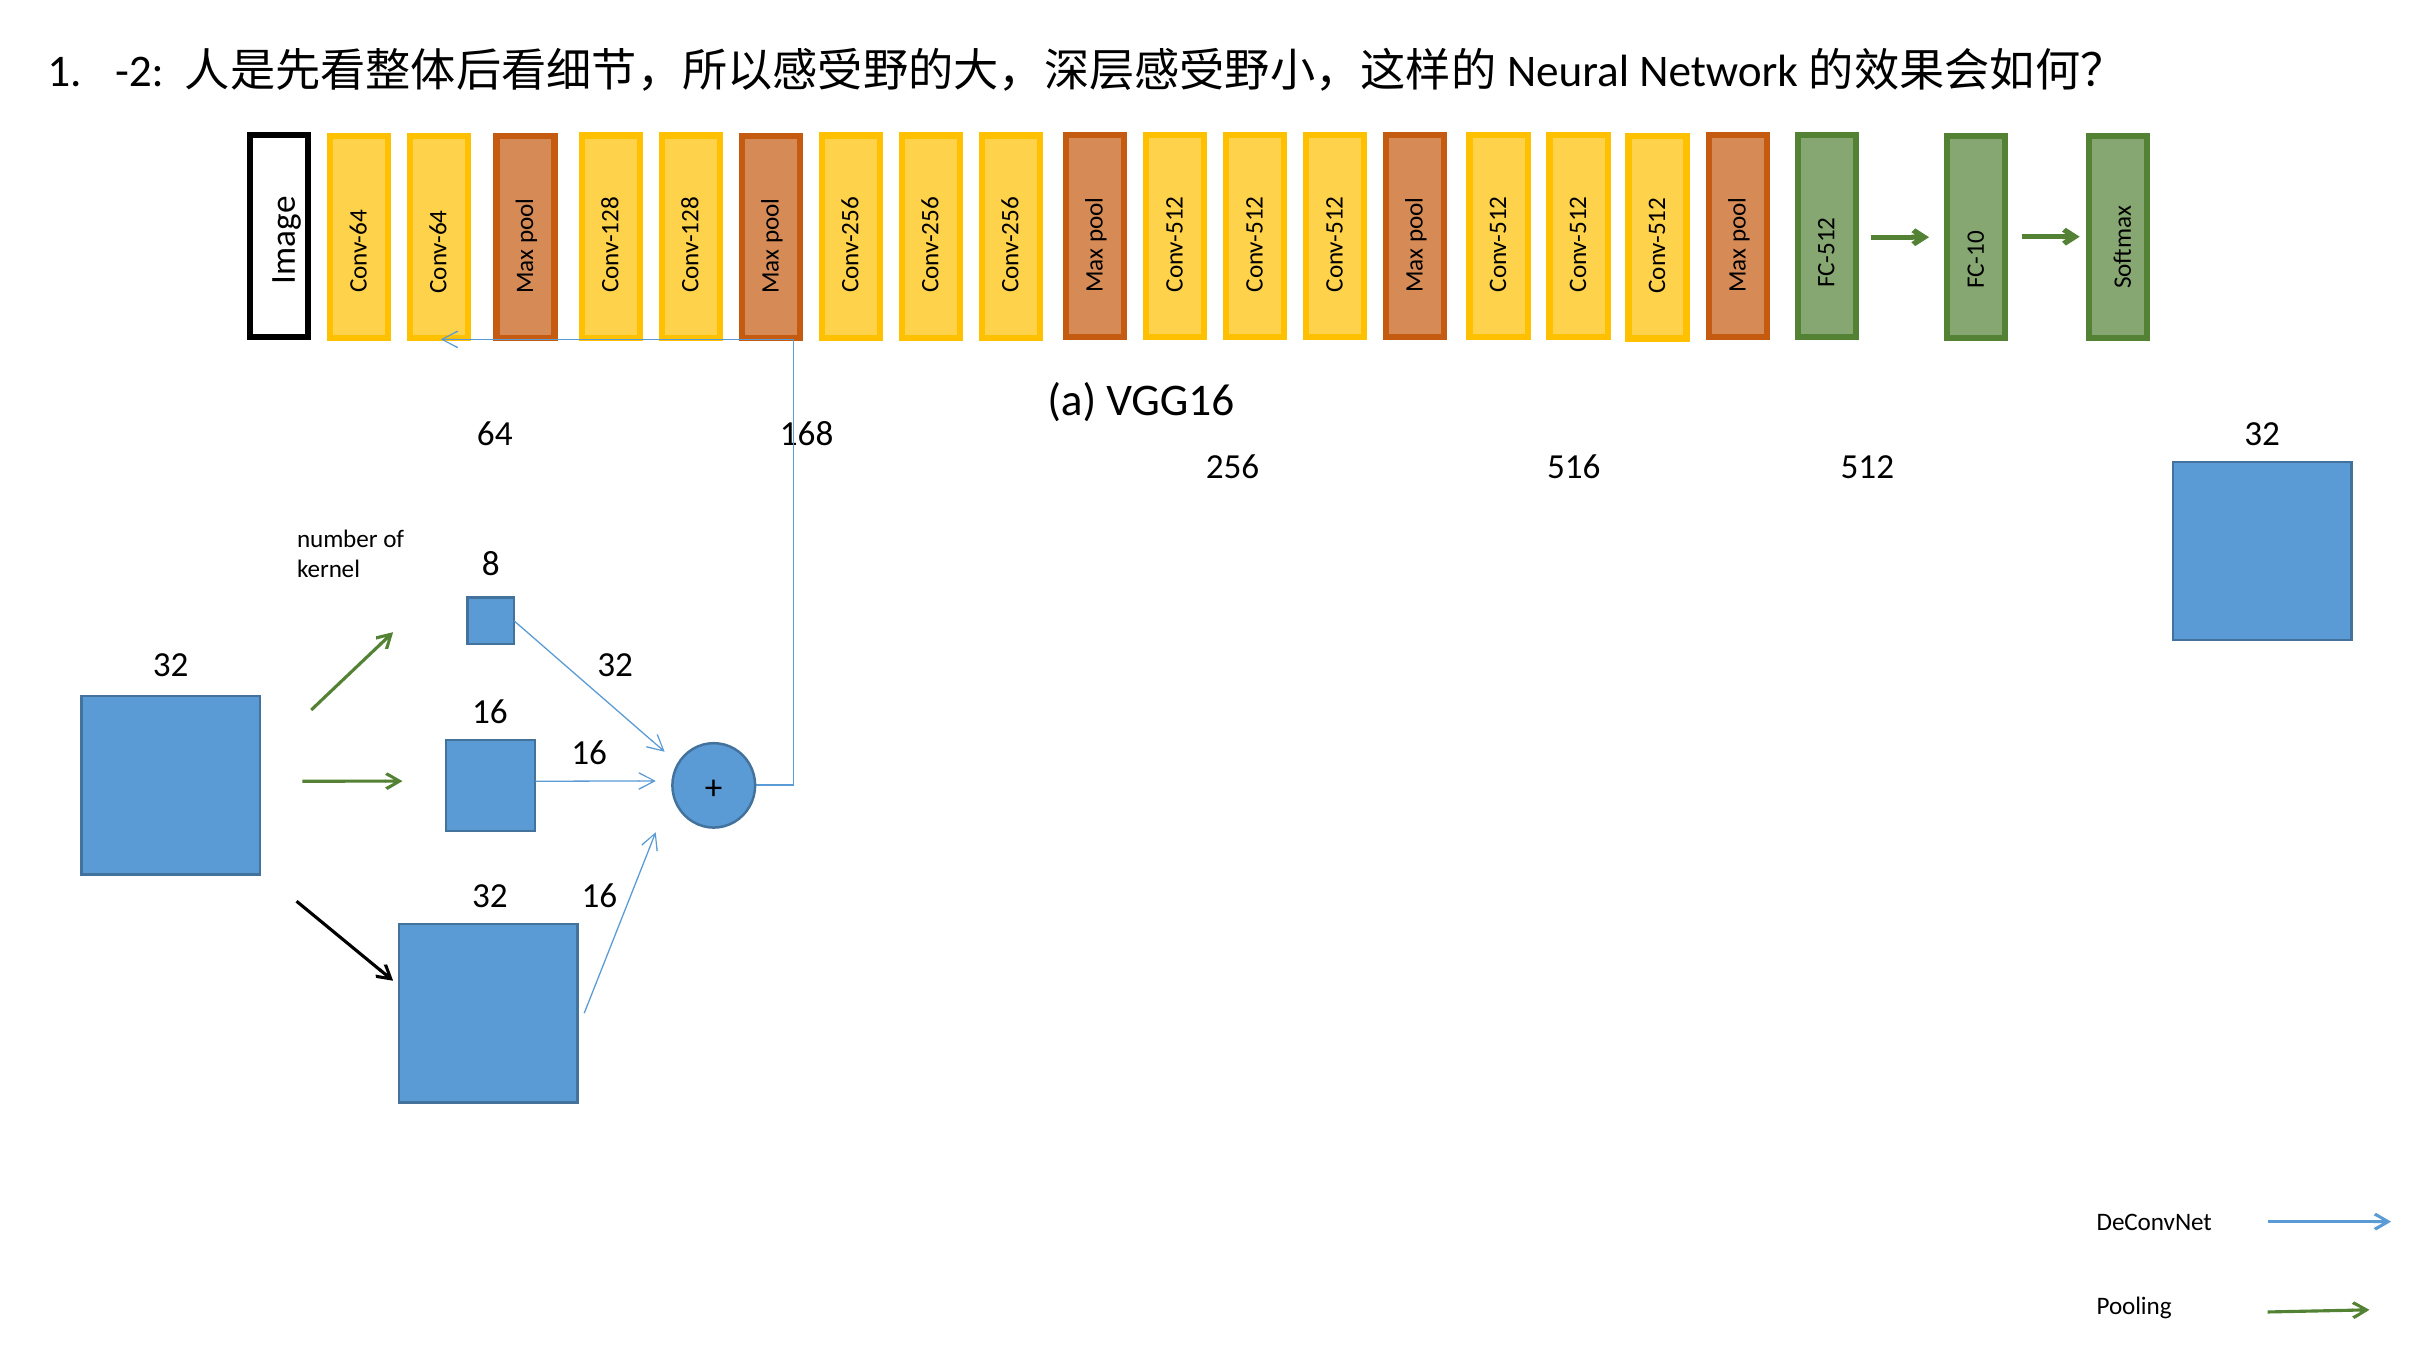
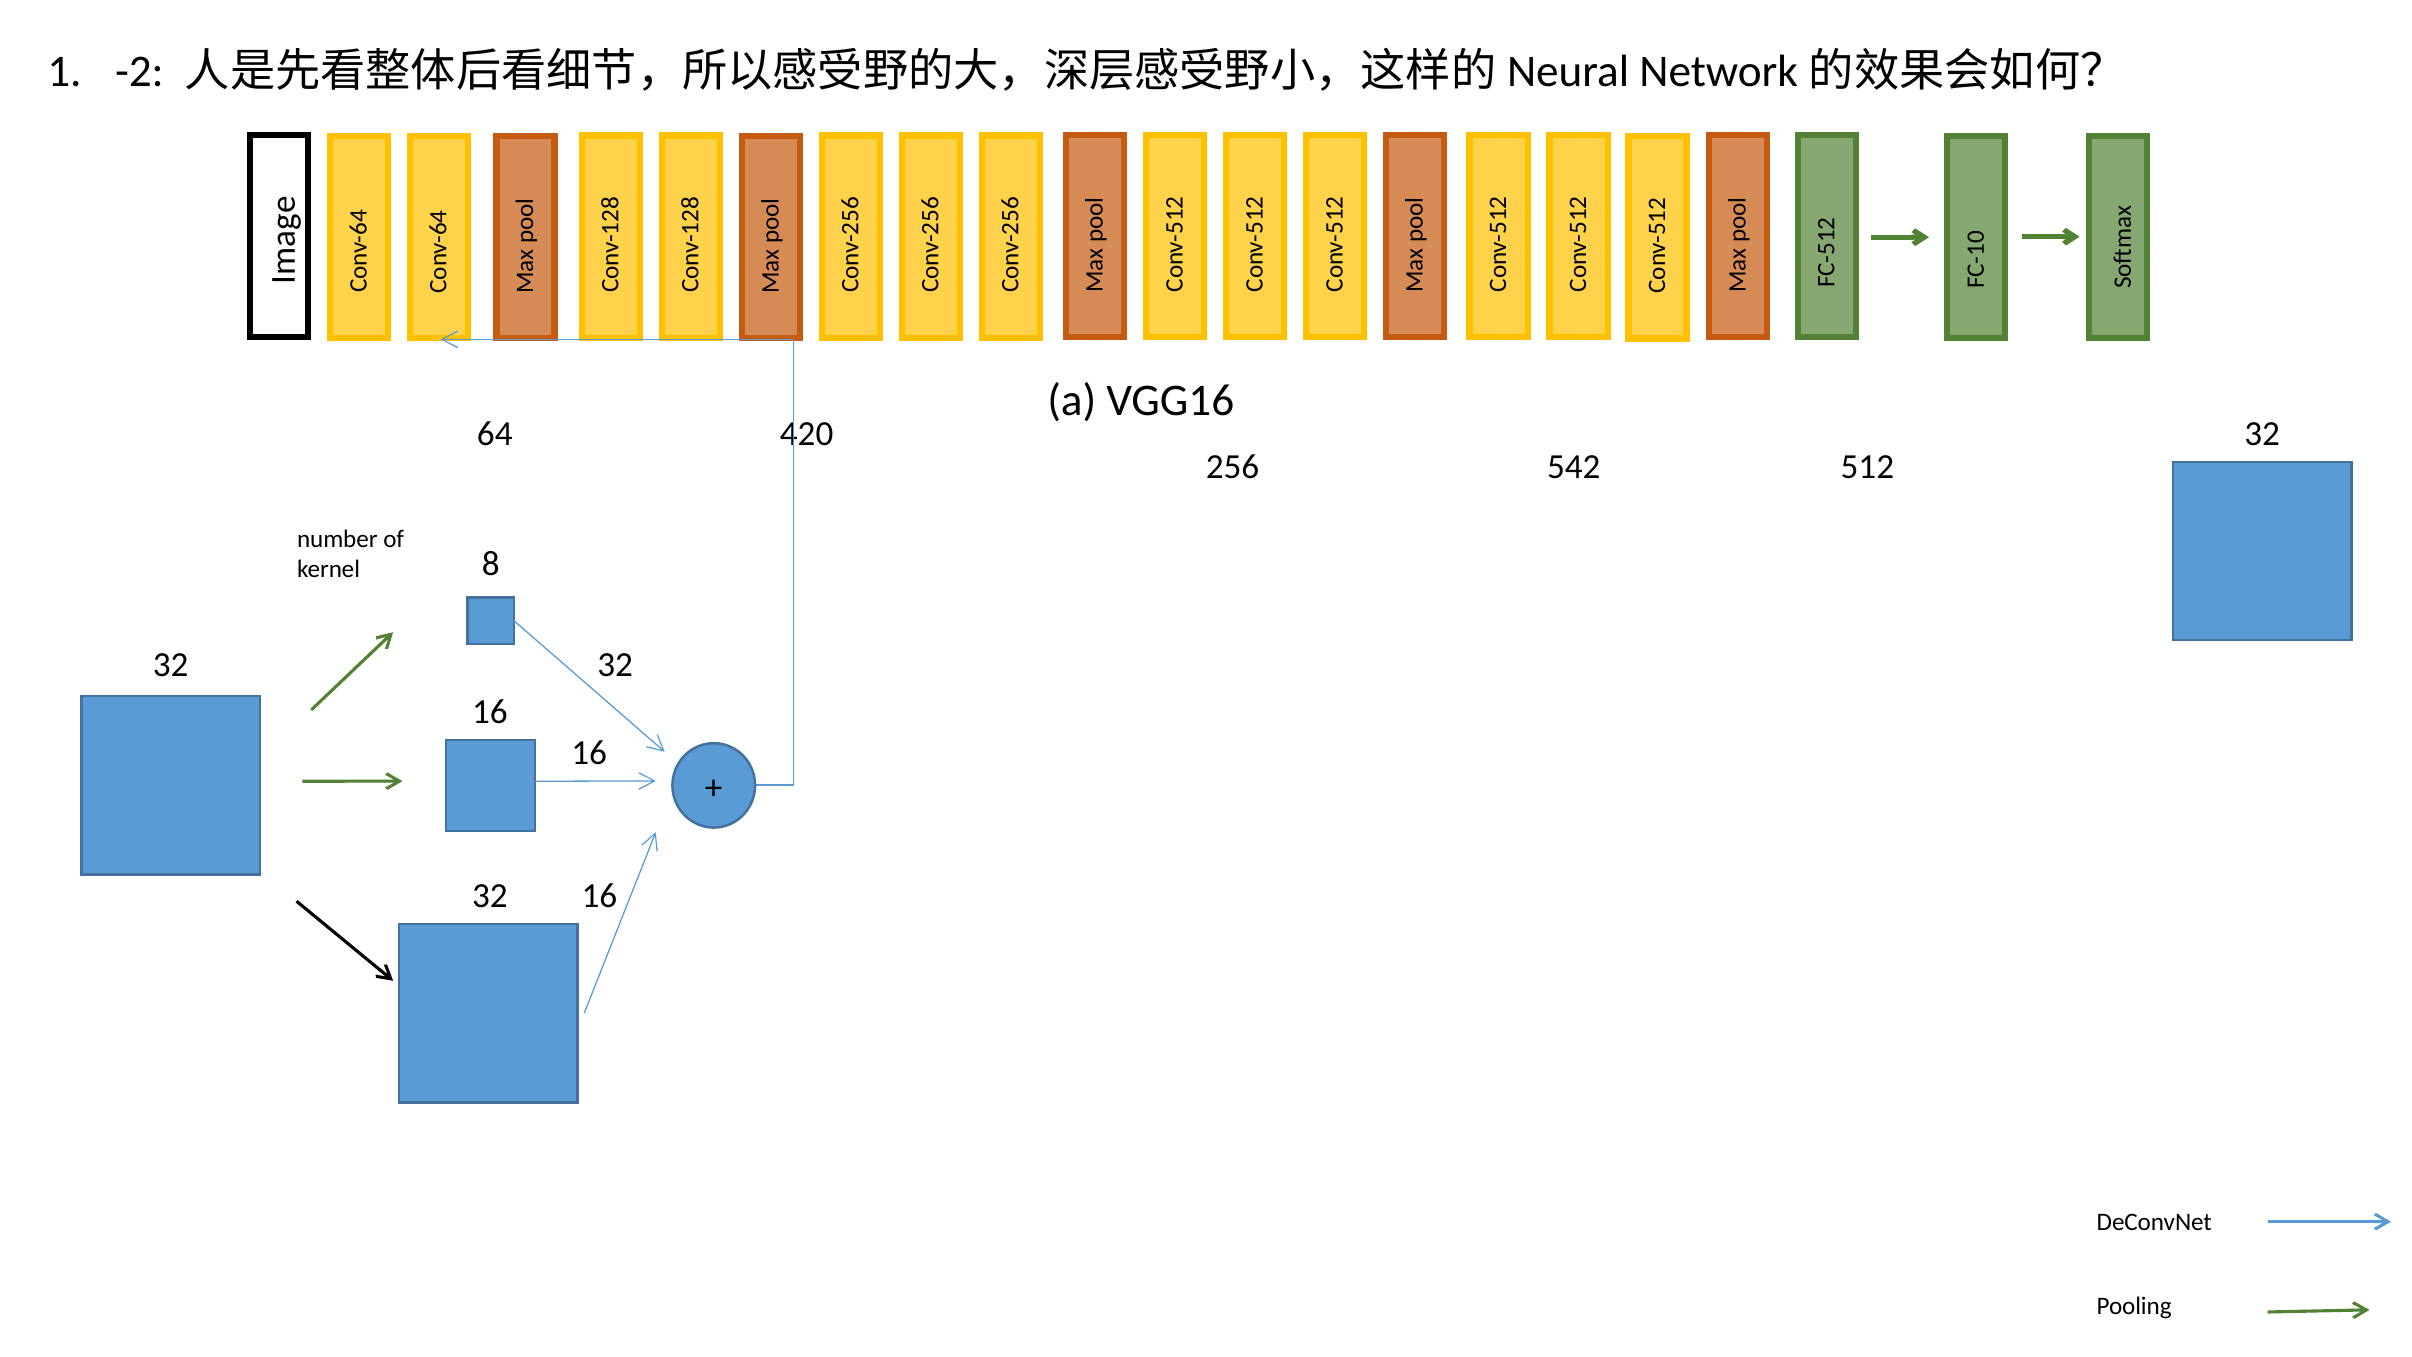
168: 168 -> 420 (807, 434)
516: 516 -> 542 (1574, 467)
